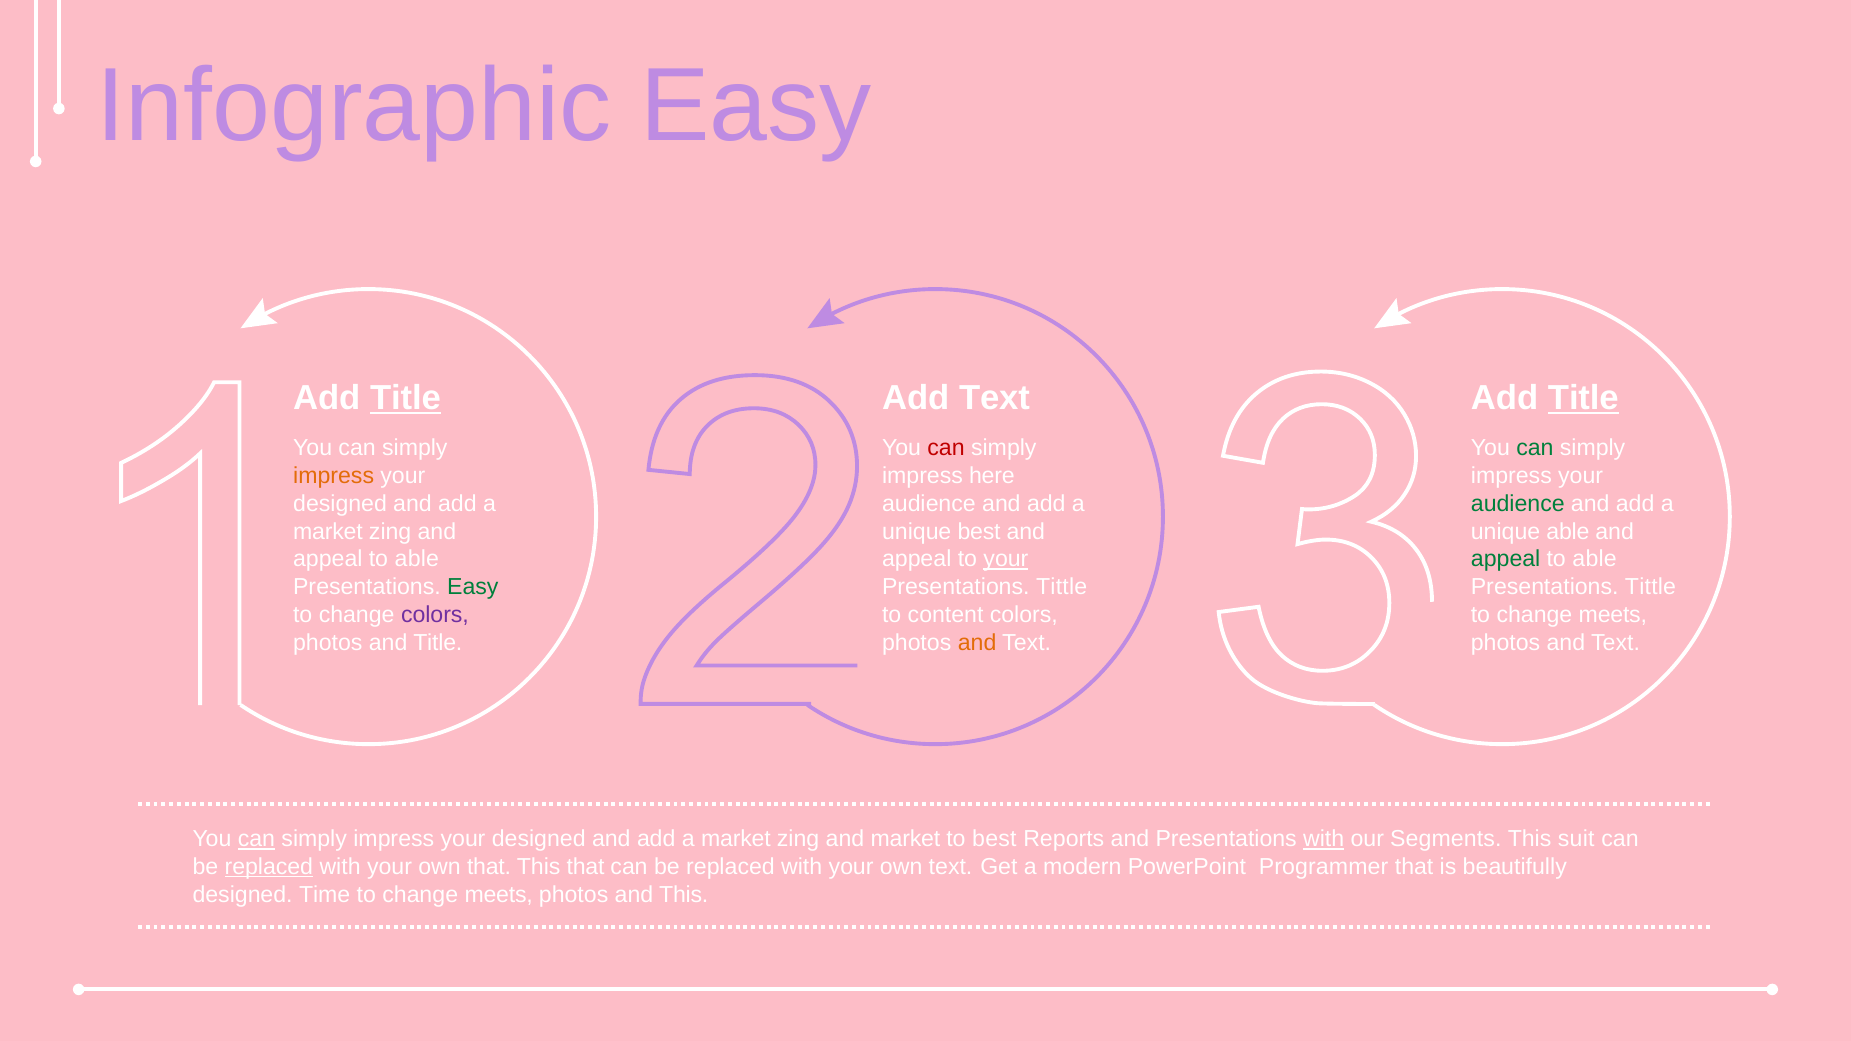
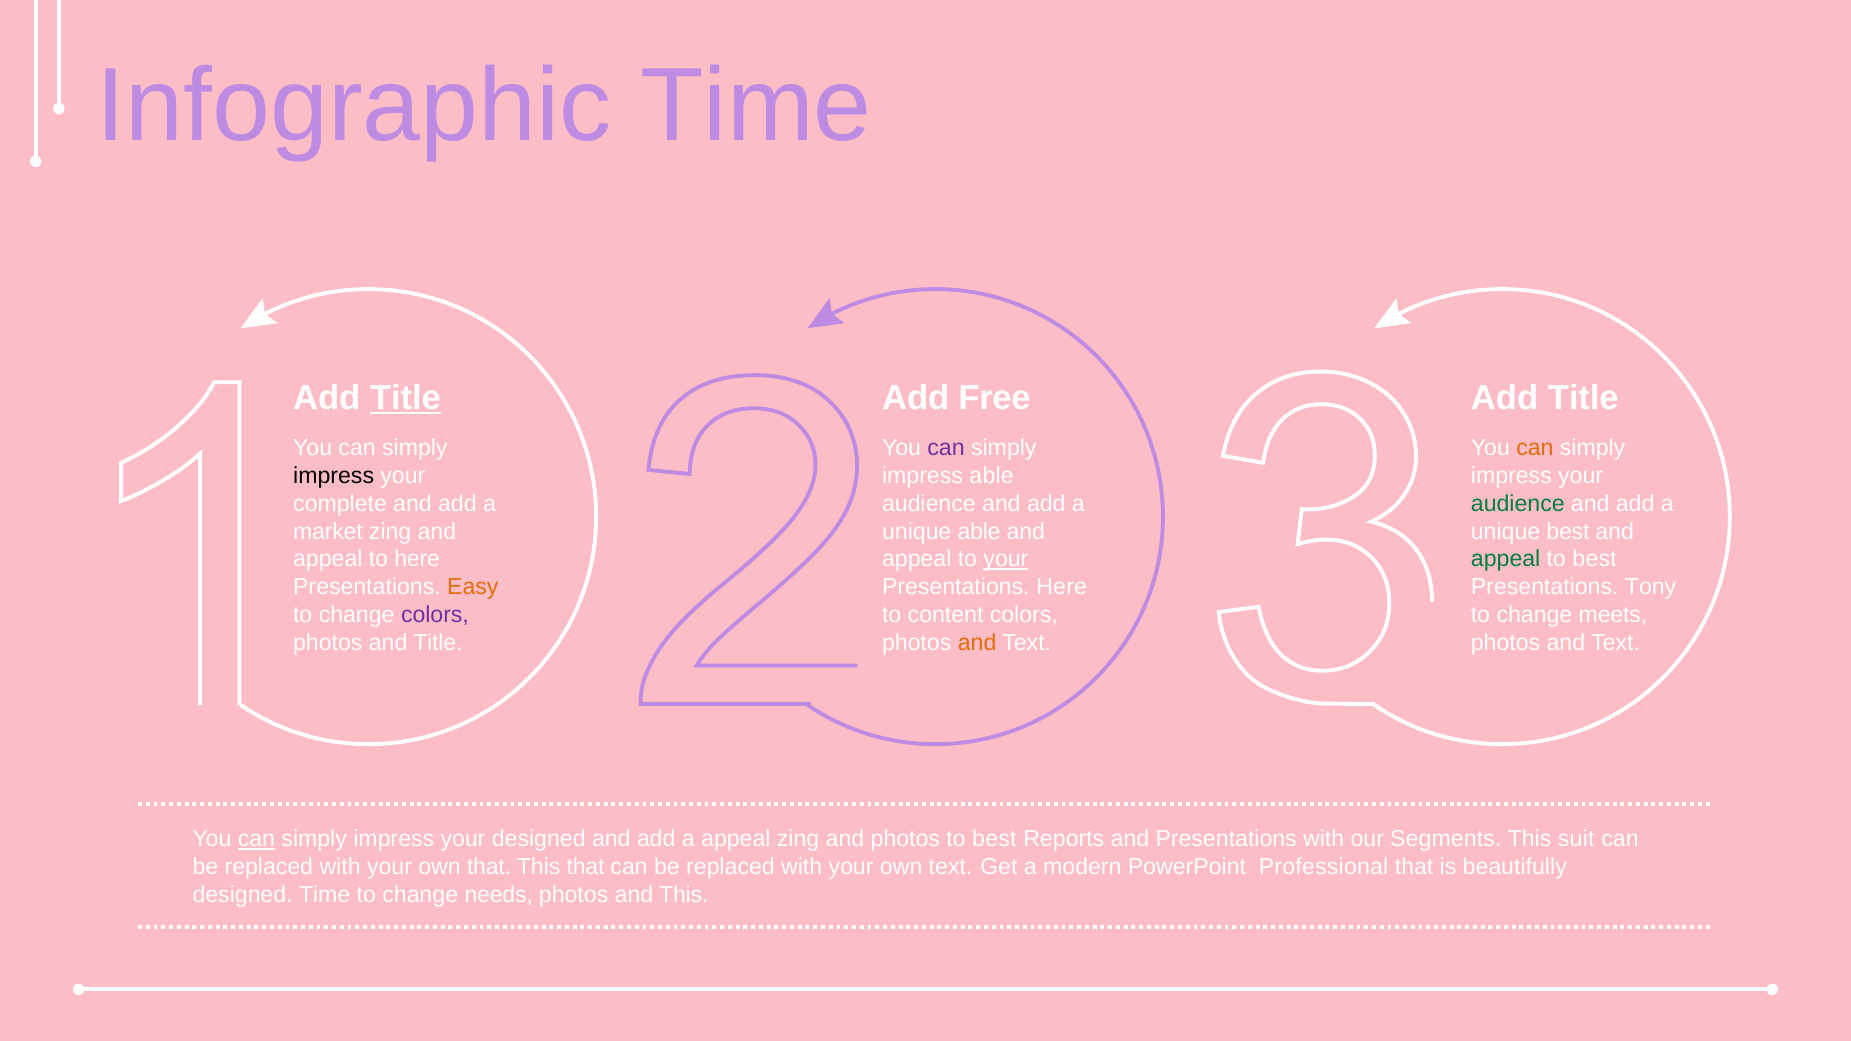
Infographic Easy: Easy -> Time (756, 106)
Add Text: Text -> Free (995, 399)
Title underline: present -> none (1583, 399)
can colour: red -> purple (946, 448)
can colour: green -> orange (1535, 448)
impress colour: orange -> black (334, 476)
impress here: here -> able (992, 476)
designed: designed -> complete (340, 504)
unique best: best -> able (979, 531)
unique able: able -> best (1568, 531)
able: able -> here (417, 559)
able: able -> best (1595, 559)
Easy colour: green -> orange (473, 587)
Tittle: Tittle -> Here (1062, 587)
Tittle: Tittle -> Tony (1651, 587)
market: market -> appeal (736, 839)
and market: market -> photos (905, 839)
with underline: present -> none (1324, 839)
replaced underline: present -> none (269, 867)
Programmer: Programmer -> Professional (1324, 867)
meets: meets -> needs (499, 895)
